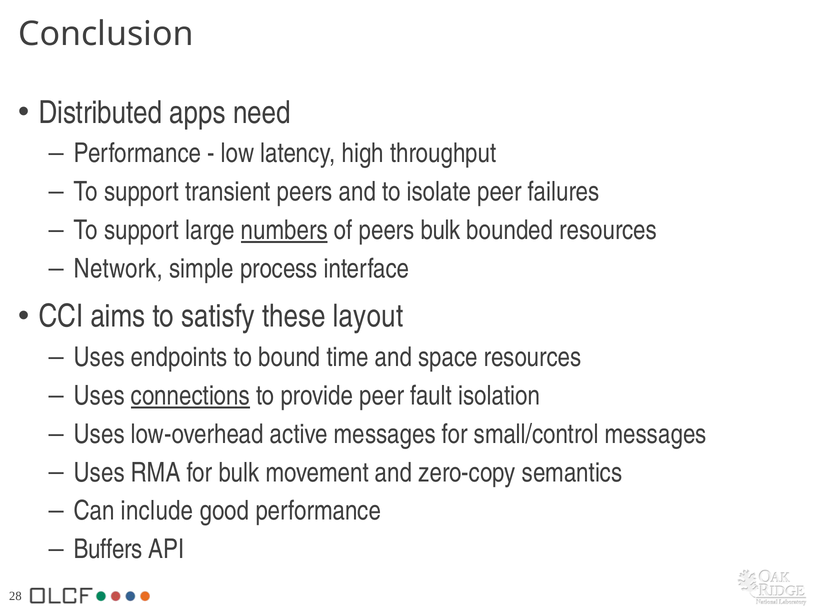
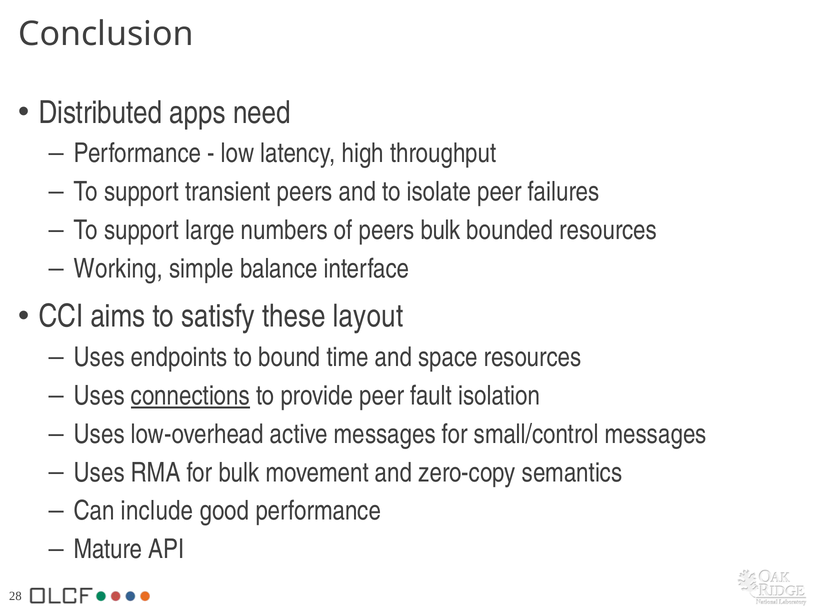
numbers underline: present -> none (284, 230)
Network: Network -> Working (118, 269)
process: process -> balance (279, 269)
Buffers: Buffers -> Mature (108, 549)
